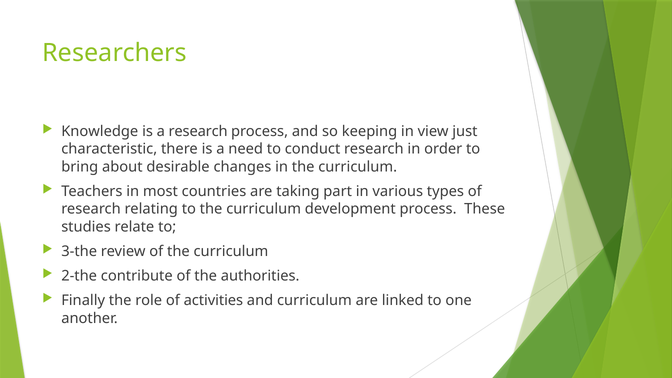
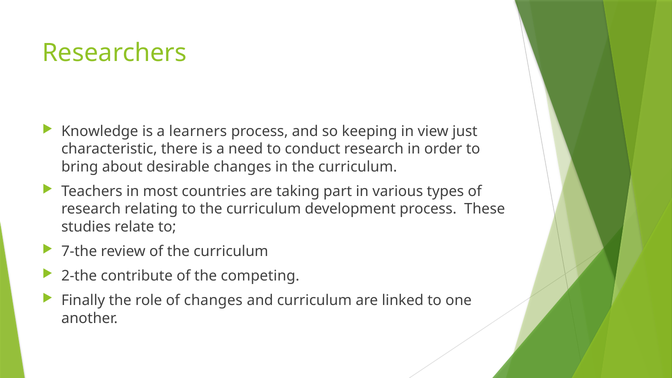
a research: research -> learners (198, 131)
3-the: 3-the -> 7-the (79, 251)
authorities: authorities -> competing (260, 276)
of activities: activities -> changes (213, 301)
